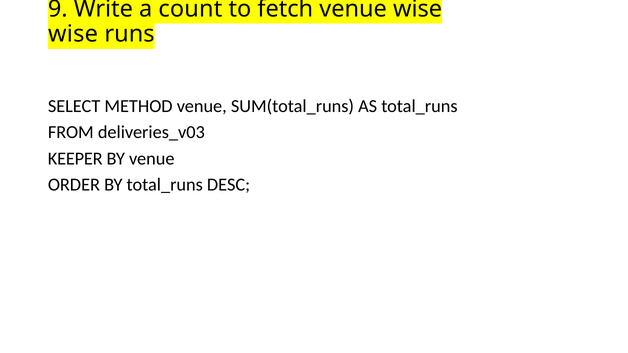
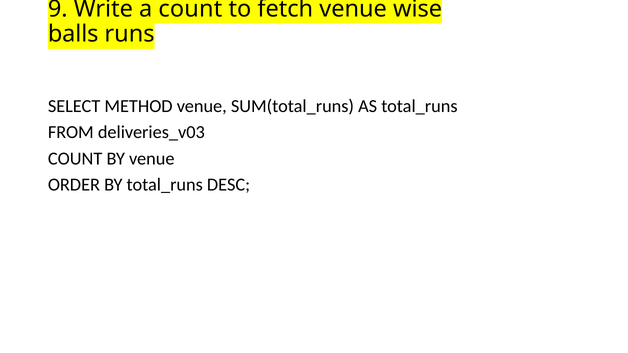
wise: wise -> balls (73, 34)
KEEPER: KEEPER -> COUNT (75, 159)
